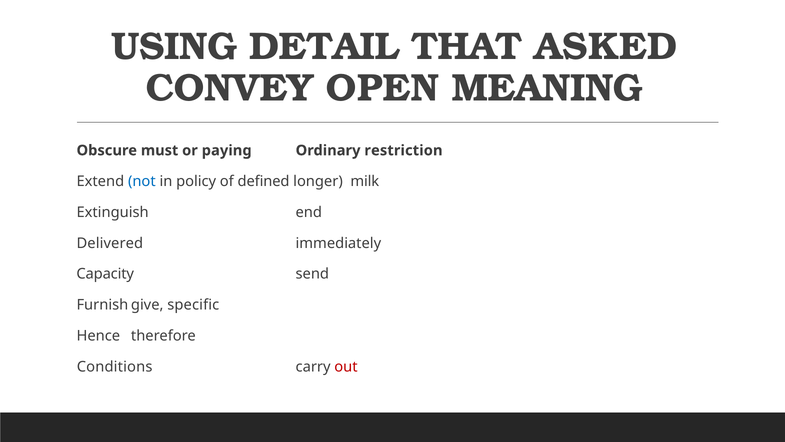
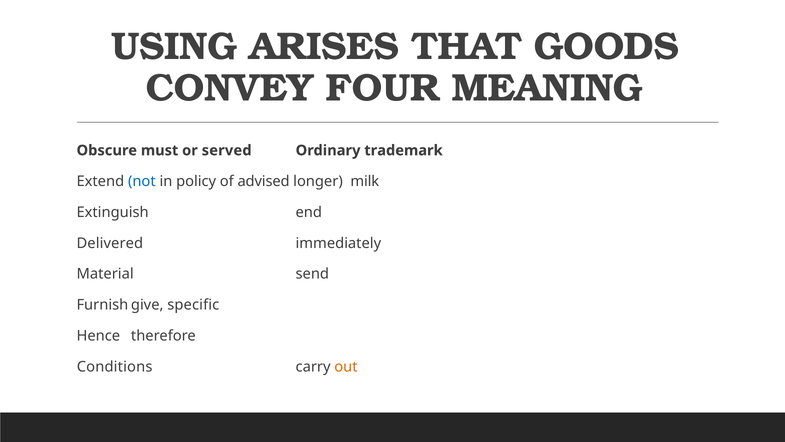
DETAIL: DETAIL -> ARISES (324, 46)
ASKED: ASKED -> GOODS (606, 46)
OPEN: OPEN -> FOUR (383, 88)
paying: paying -> served (227, 150)
restriction: restriction -> trademark (404, 150)
defined: defined -> advised (264, 181)
Capacity: Capacity -> Material (105, 274)
out colour: red -> orange (346, 366)
